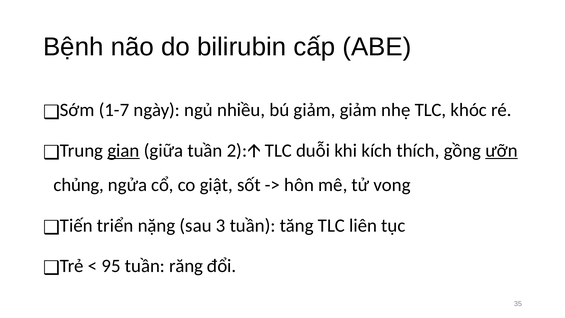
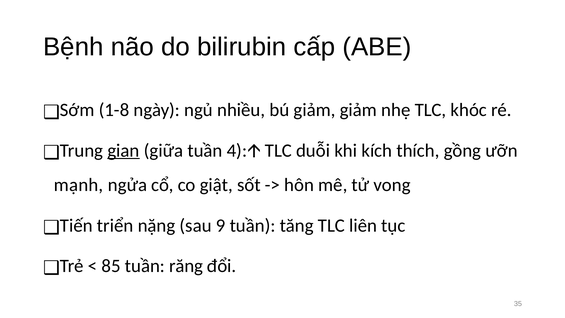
1-7: 1-7 -> 1-8 (114, 110)
2: 2 -> 4 (237, 150)
ưỡn underline: present -> none (502, 150)
chủng: chủng -> mạnh (79, 185)
3: 3 -> 9 (221, 225)
95: 95 -> 85 (111, 266)
